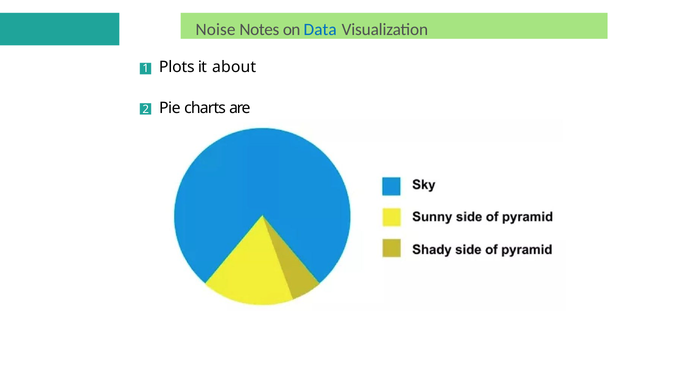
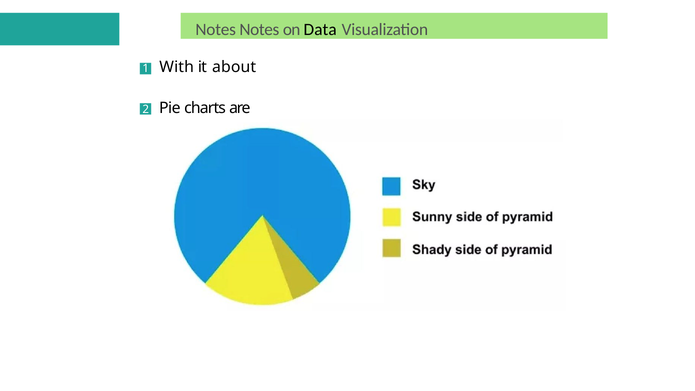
Noise: Noise -> Notes (216, 30)
Data colour: blue -> black (320, 30)
Plots: Plots -> With (177, 67)
